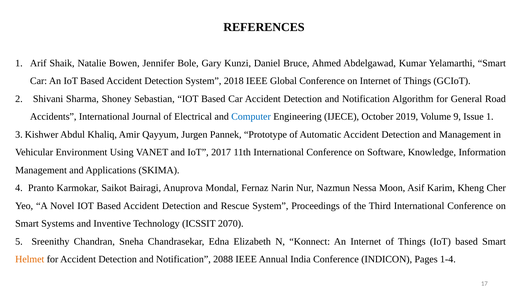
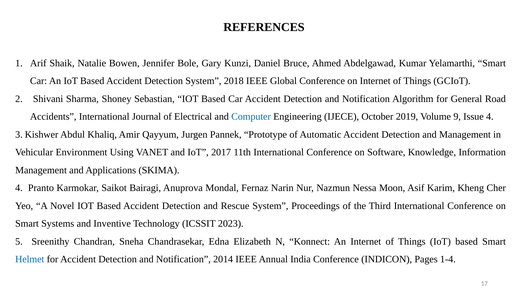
Issue 1: 1 -> 4 (490, 117)
2070: 2070 -> 2023 (231, 224)
Helmet colour: orange -> blue (30, 259)
2088: 2088 -> 2014 (223, 259)
